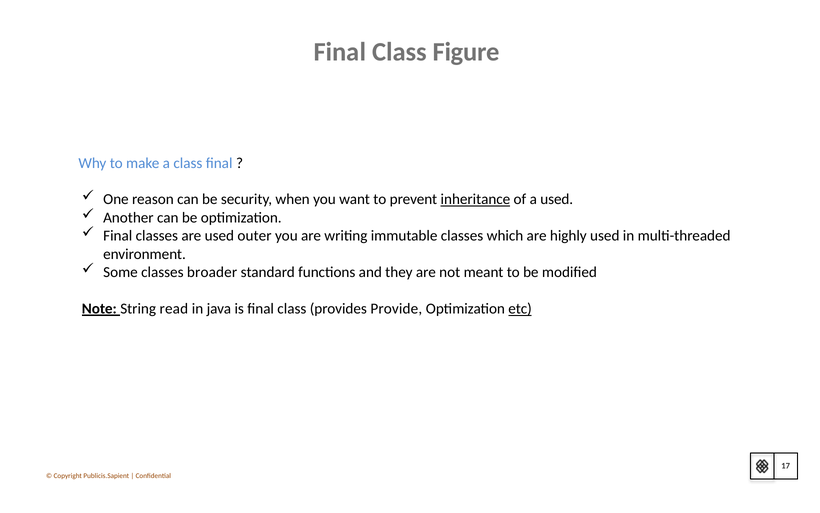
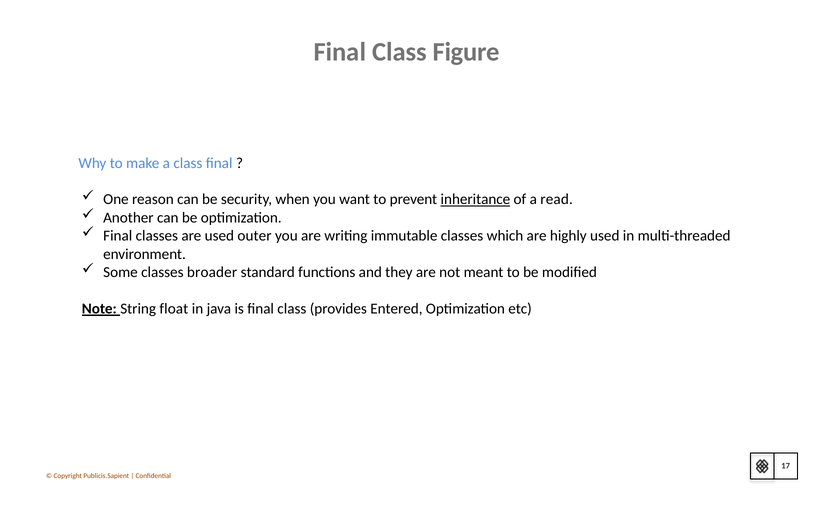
a used: used -> read (557, 199)
read: read -> float (174, 309)
Provide: Provide -> Entered (396, 309)
etc underline: present -> none (520, 309)
